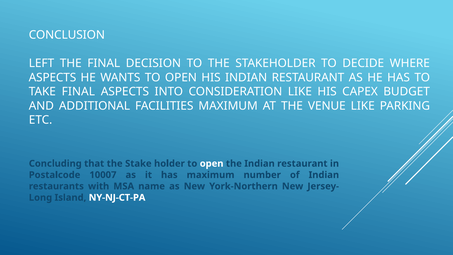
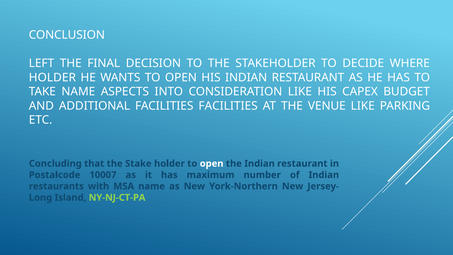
ASPECTS: ASPECTS -> HOLDER (52, 78)
TAKE FINAL: FINAL -> NAME (78, 92)
FACILITIES MAXIMUM: MAXIMUM -> FACILITIES (228, 106)
NY-NJ-CT-PA colour: white -> light green (117, 197)
